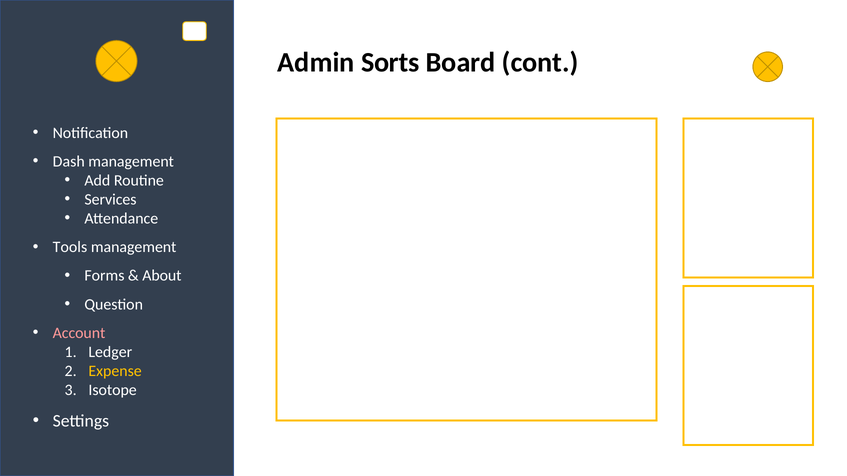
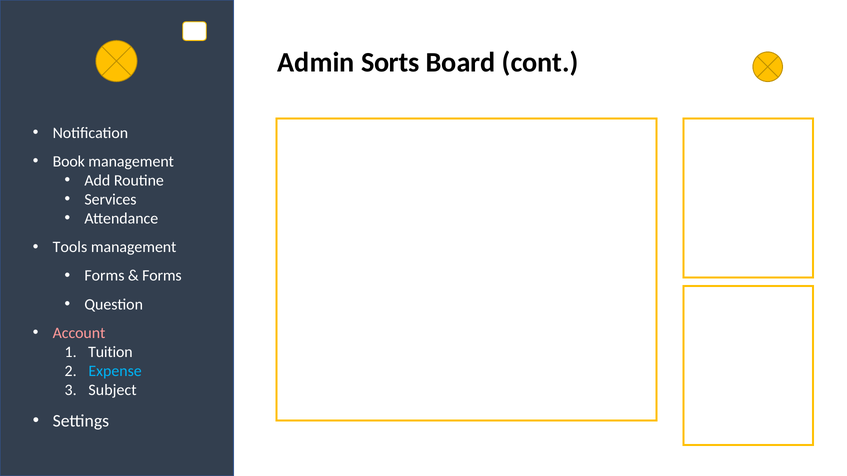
Dash: Dash -> Book (69, 162)
About: About -> Forms (162, 276)
Ledger: Ledger -> Tuition (110, 352)
Expense colour: yellow -> light blue (115, 371)
Isotope: Isotope -> Subject (113, 390)
